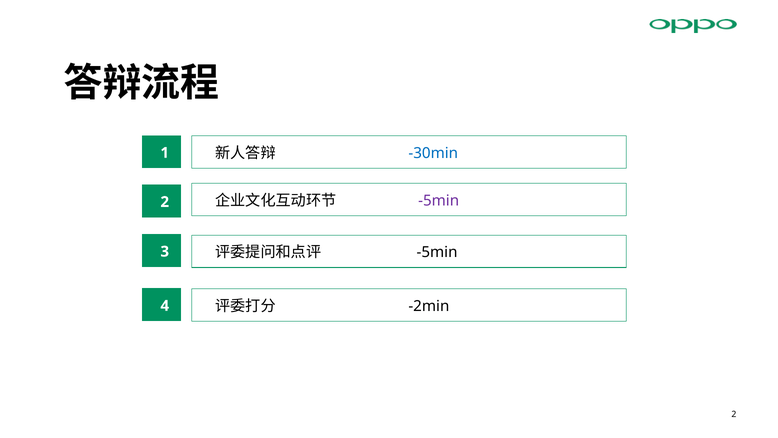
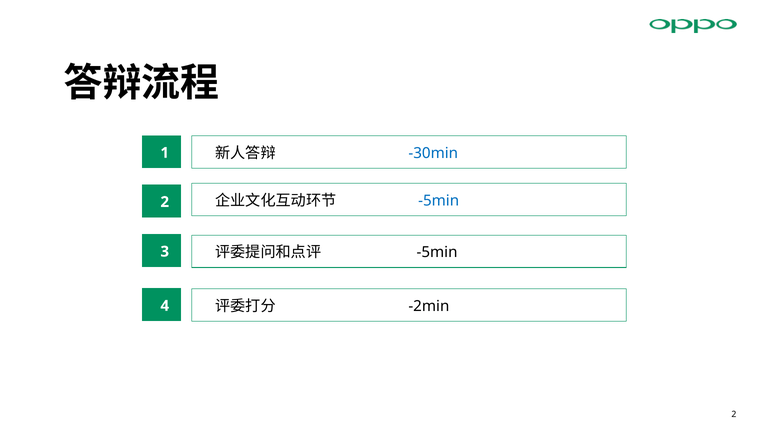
-5min colour: purple -> blue (439, 200)
